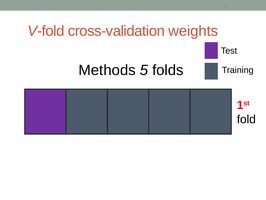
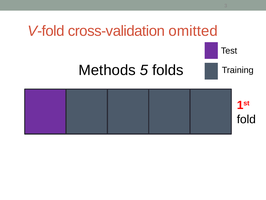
weights: weights -> omitted (193, 31)
